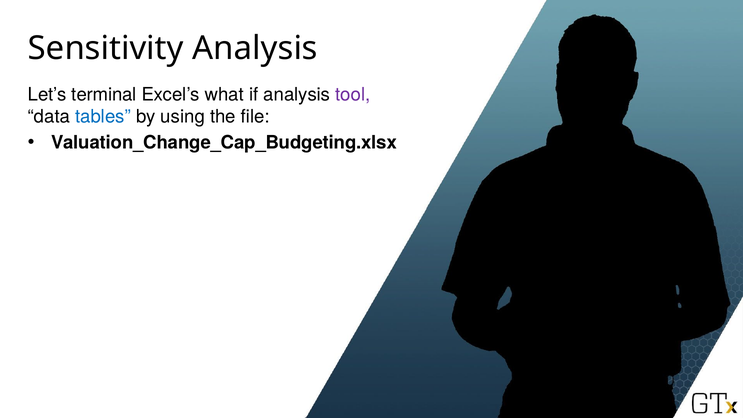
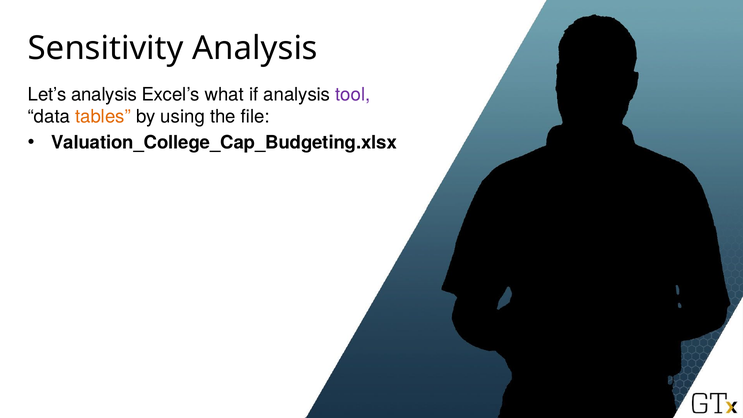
Let’s terminal: terminal -> analysis (104, 94)
tables colour: blue -> orange (103, 117)
Valuation_Change_Cap_Budgeting.xlsx: Valuation_Change_Cap_Budgeting.xlsx -> Valuation_College_Cap_Budgeting.xlsx (224, 143)
